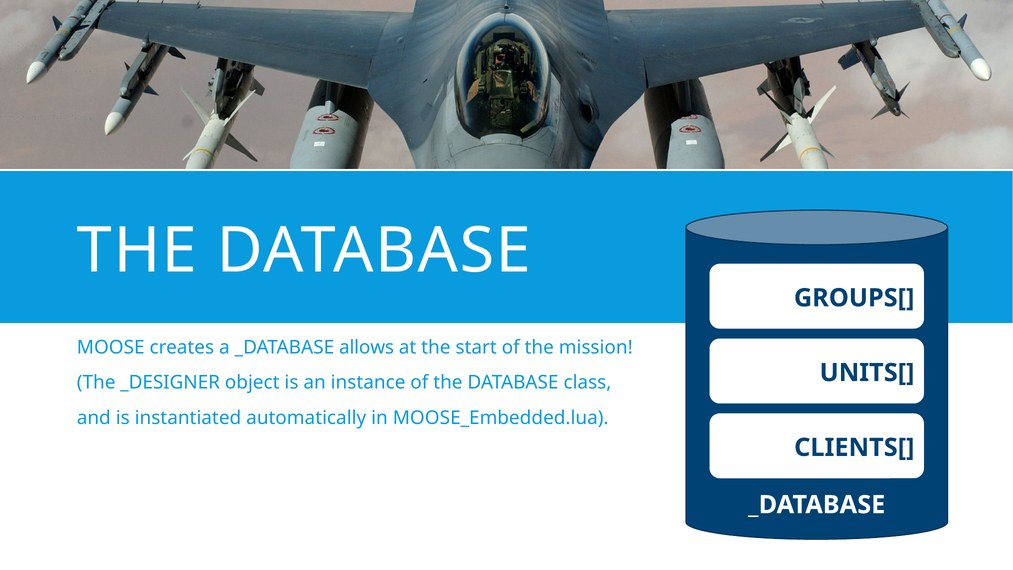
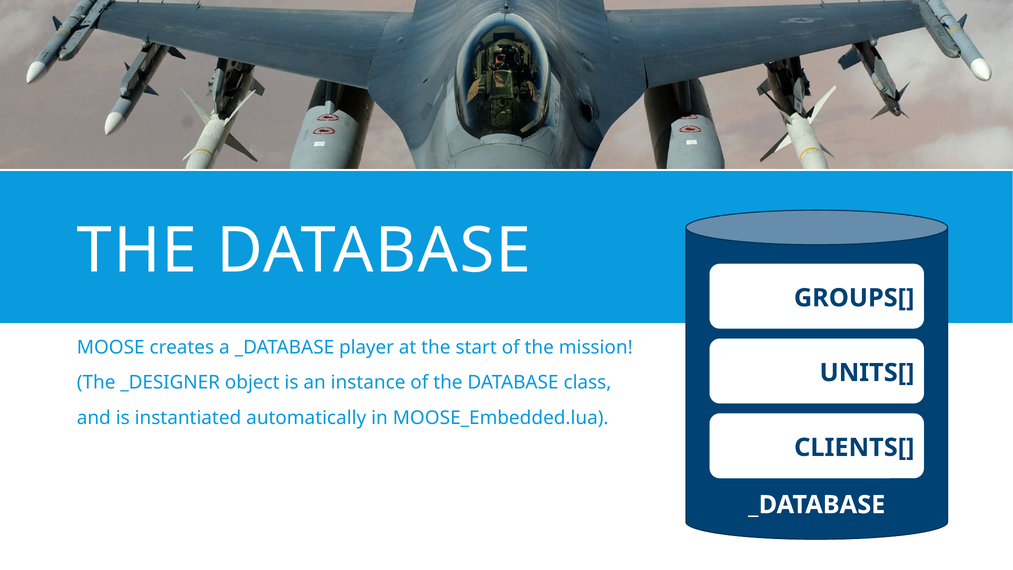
allows: allows -> player (367, 347)
